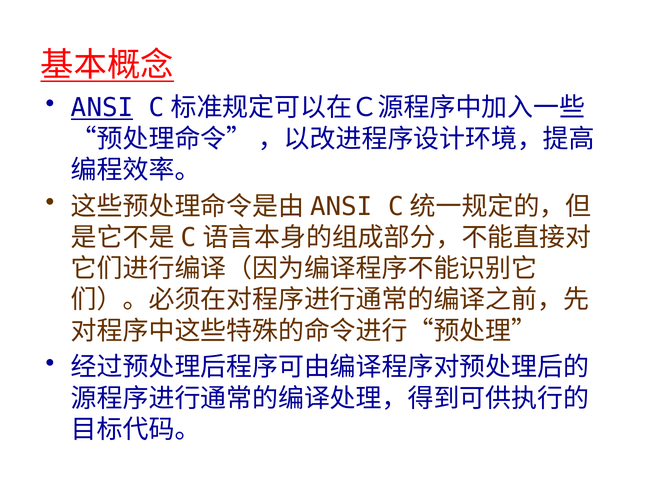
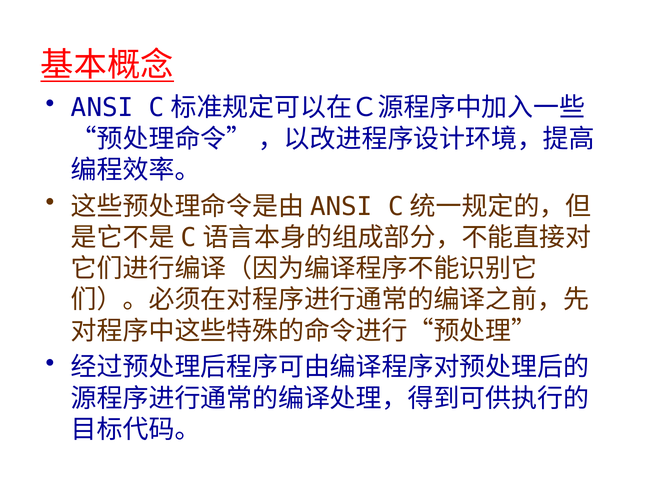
ANSI underline: present -> none (102, 108)
